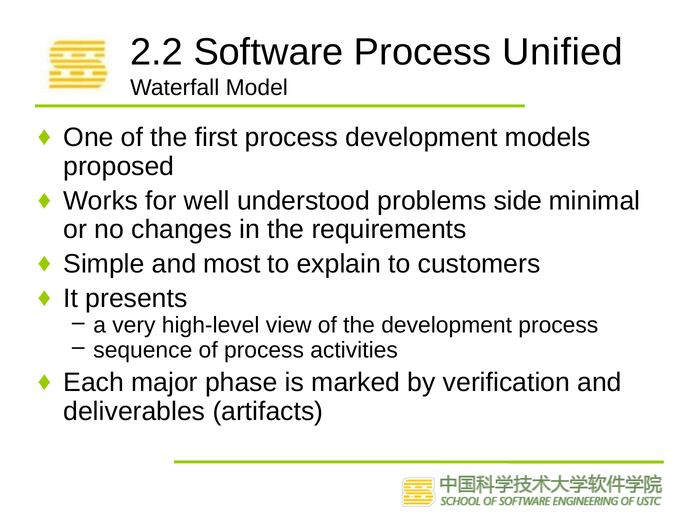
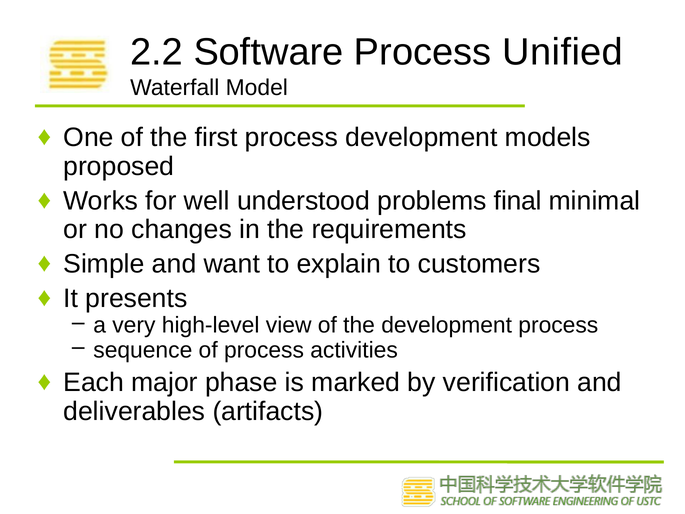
side: side -> final (518, 201)
most: most -> want (232, 264)
